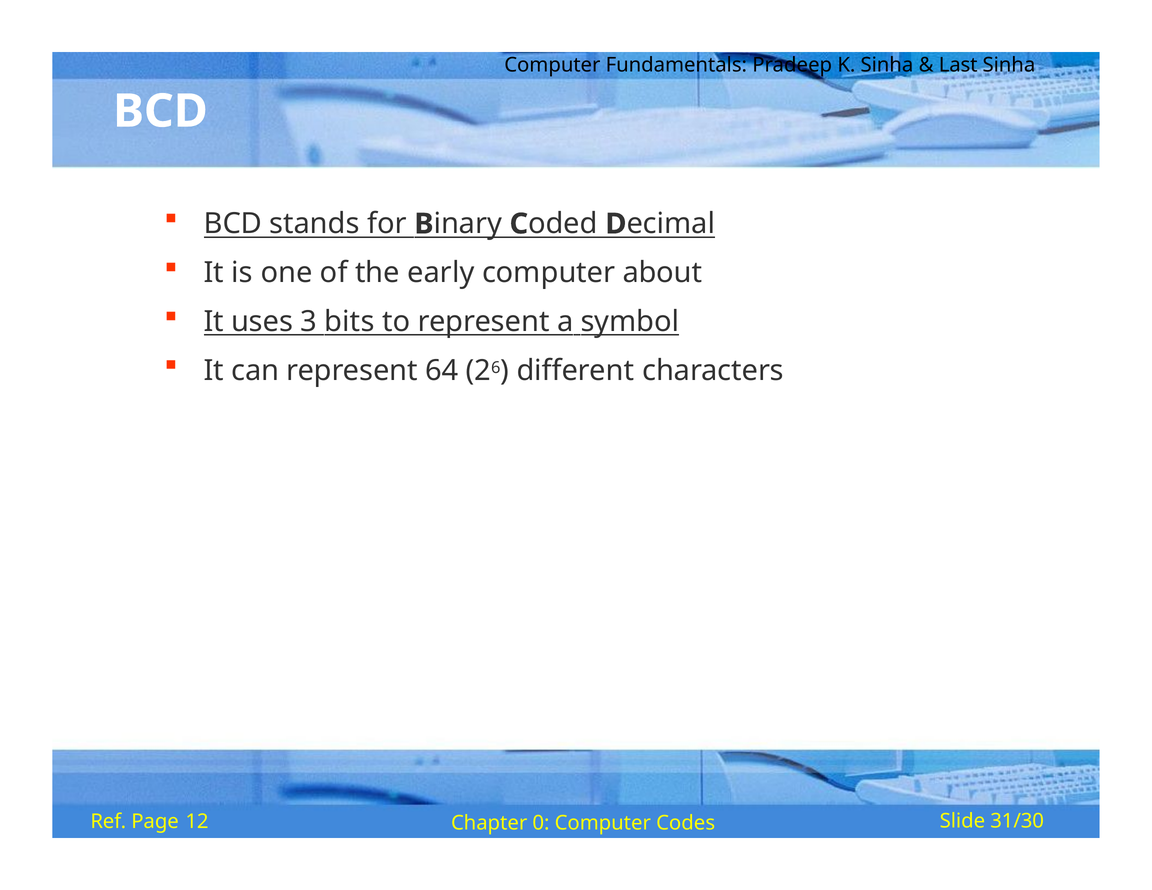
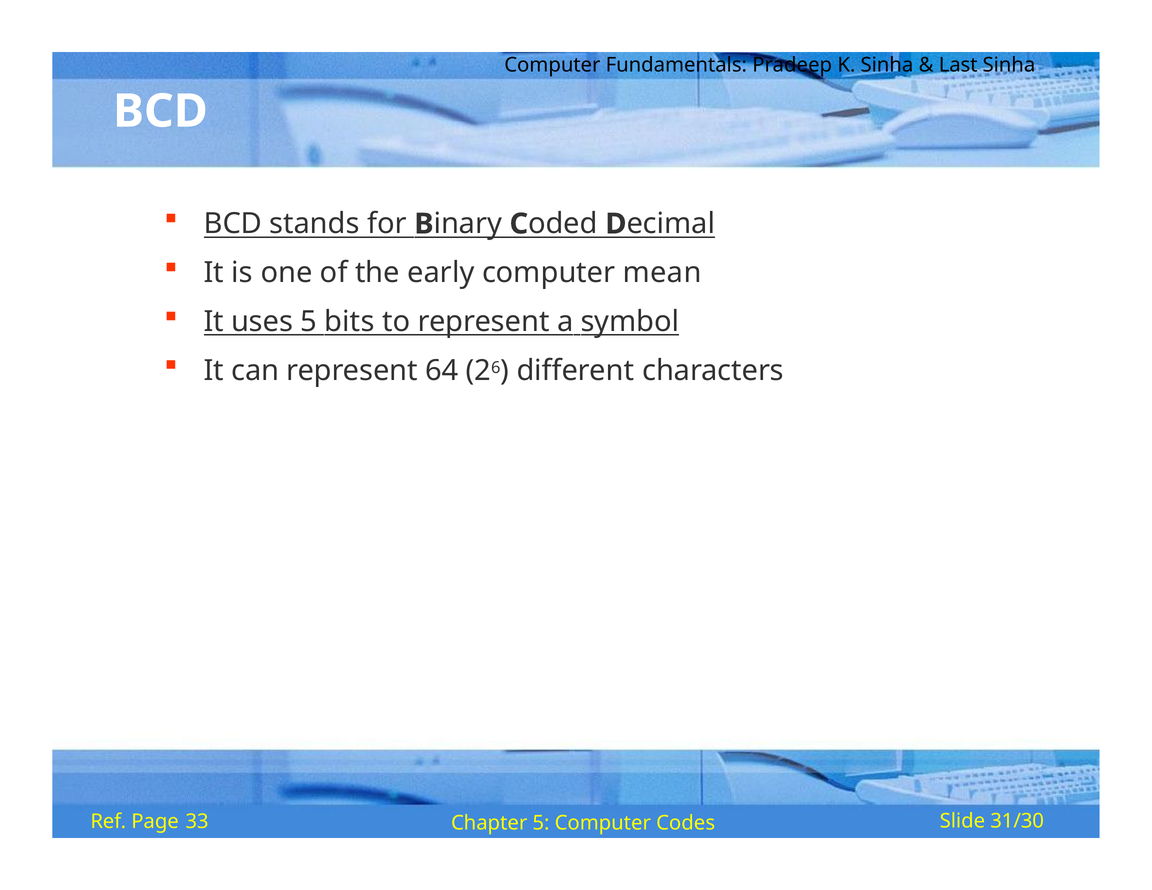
about: about -> mean (662, 273)
uses 3: 3 -> 5 (309, 322)
12: 12 -> 33 (197, 822)
Chapter 0: 0 -> 5 (541, 823)
